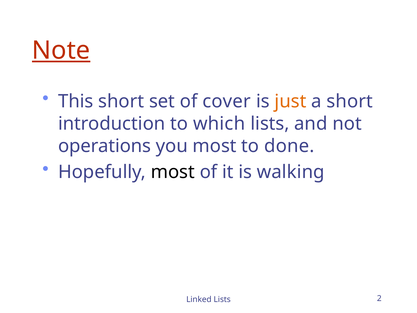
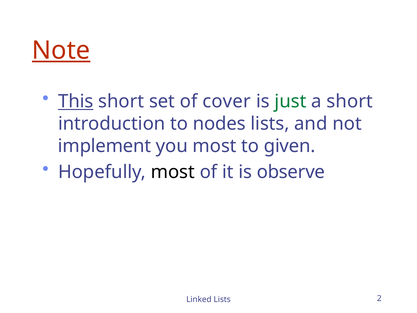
This underline: none -> present (76, 101)
just colour: orange -> green (291, 101)
which: which -> nodes (219, 124)
operations: operations -> implement (105, 146)
done: done -> given (290, 146)
walking: walking -> observe (291, 172)
